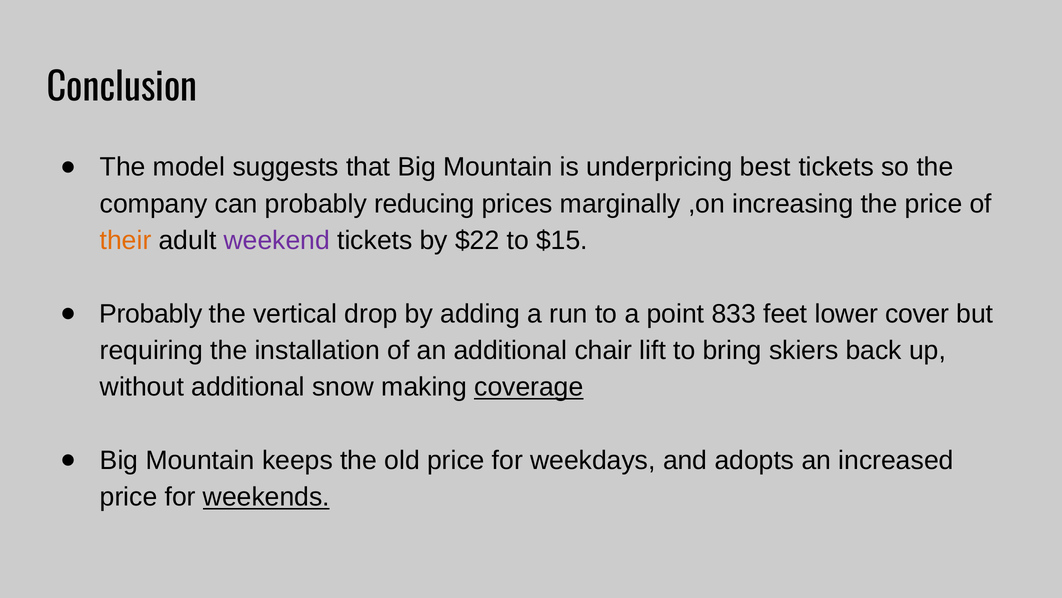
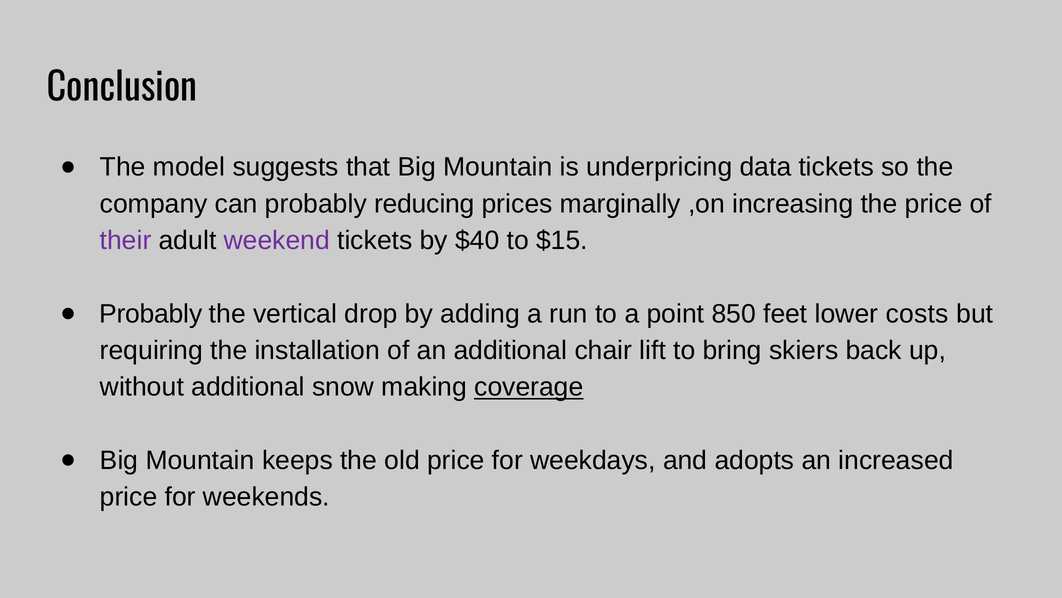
best: best -> data (765, 167)
their colour: orange -> purple (126, 240)
$22: $22 -> $40 (477, 240)
833: 833 -> 850 (734, 314)
cover: cover -> costs (917, 314)
weekends underline: present -> none (266, 497)
